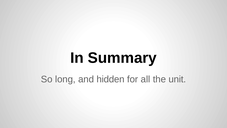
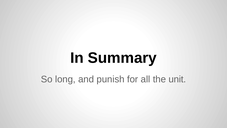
hidden: hidden -> punish (111, 79)
